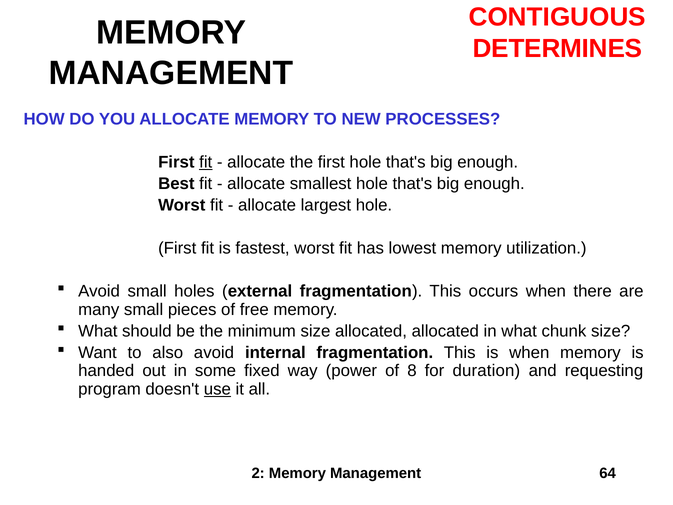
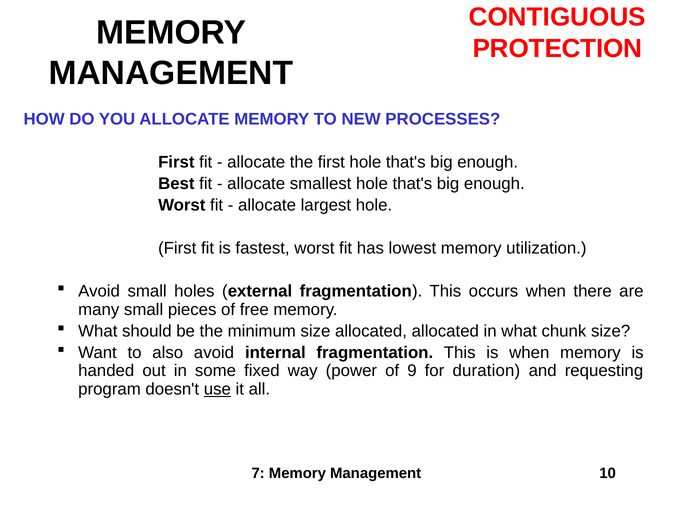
DETERMINES: DETERMINES -> PROTECTION (558, 48)
fit underline: present -> none (206, 162)
8: 8 -> 9 (412, 371)
2: 2 -> 7 (258, 473)
64: 64 -> 10 (608, 473)
